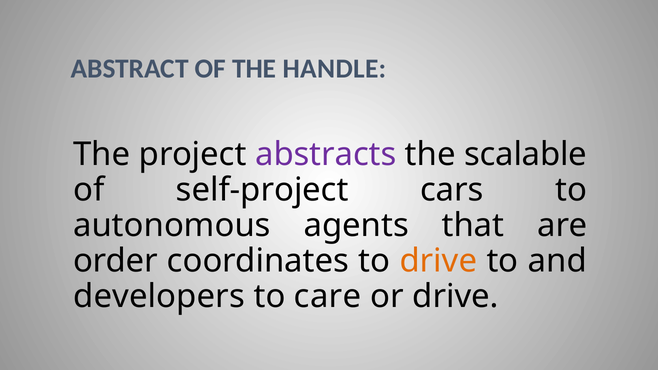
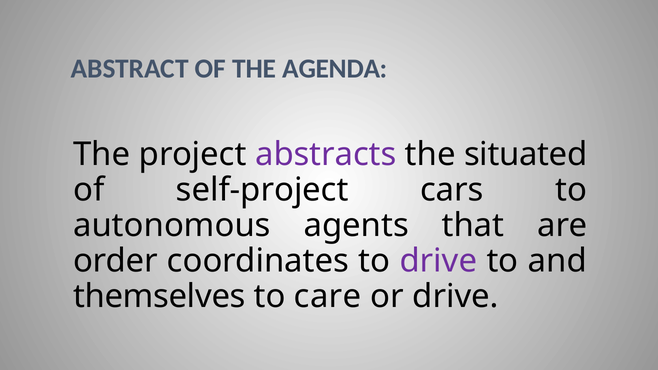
HANDLE: HANDLE -> AGENDA (335, 69)
scalable: scalable -> situated (526, 154)
drive colour: orange -> purple (438, 261)
developers: developers -> themselves (159, 296)
